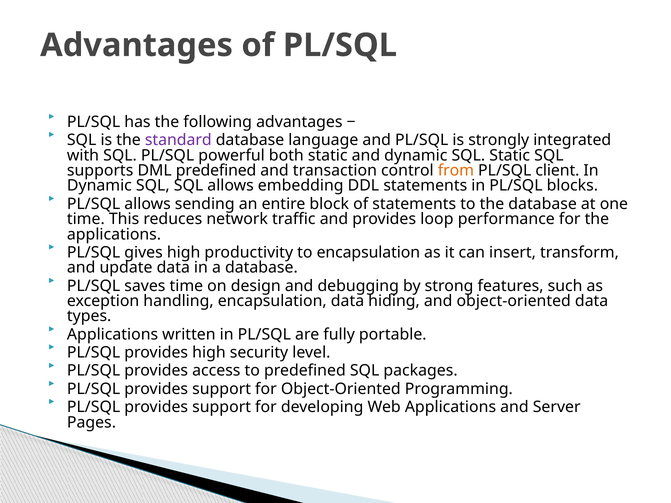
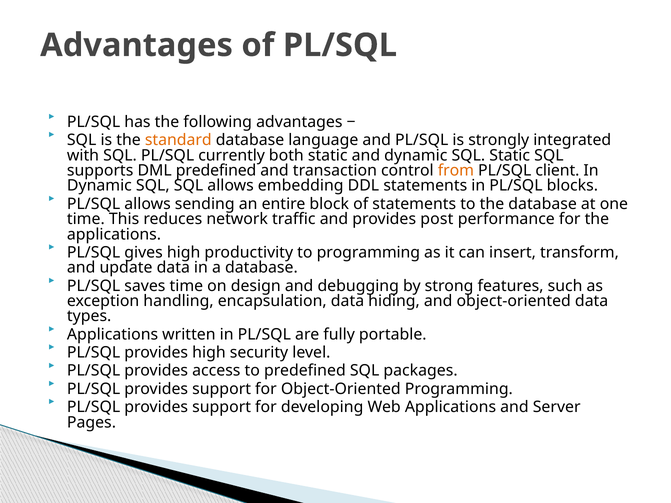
standard colour: purple -> orange (178, 140)
powerful: powerful -> currently (232, 155)
loop: loop -> post (437, 219)
to encapsulation: encapsulation -> programming (368, 253)
